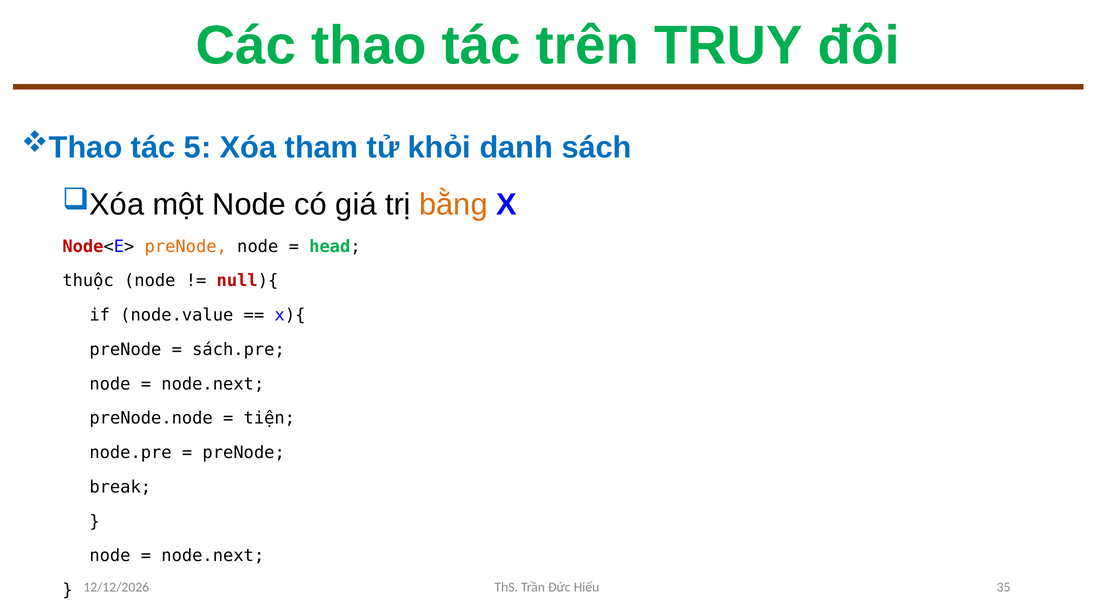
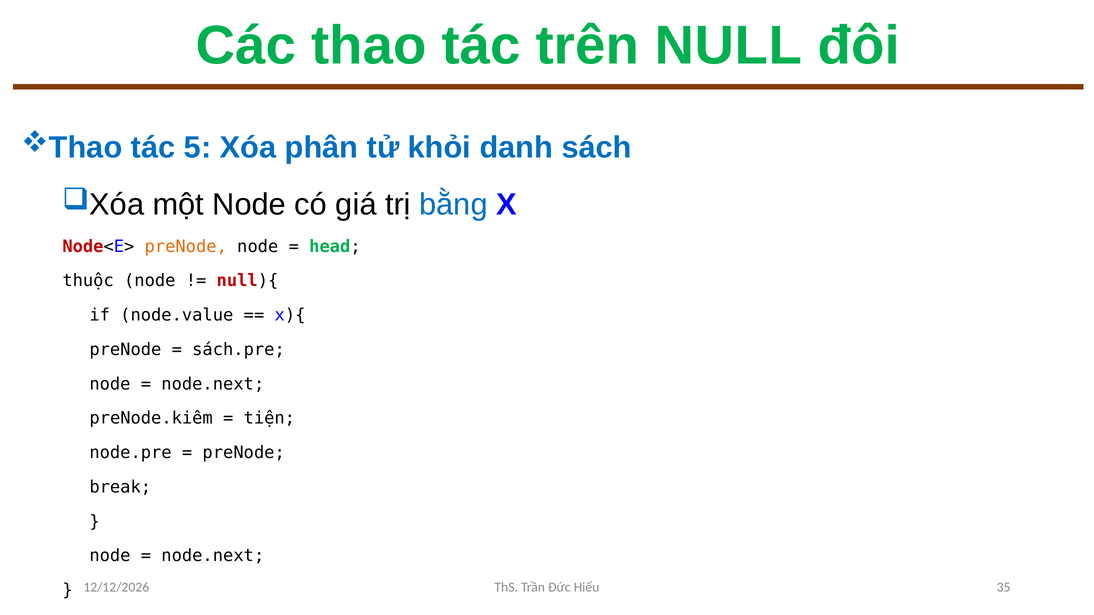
TRUY: TRUY -> NULL (728, 46)
tham: tham -> phân (322, 147)
bằng colour: orange -> blue (453, 205)
preNode.node: preNode.node -> preNode.kiểm (151, 419)
